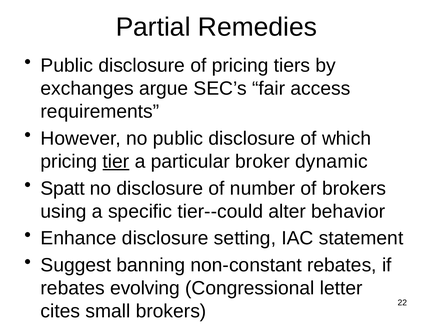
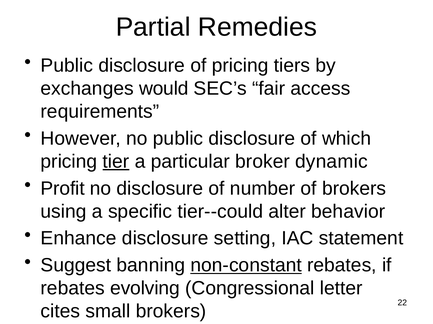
argue: argue -> would (164, 89)
Spatt: Spatt -> Profit (63, 189)
non-constant underline: none -> present (246, 266)
